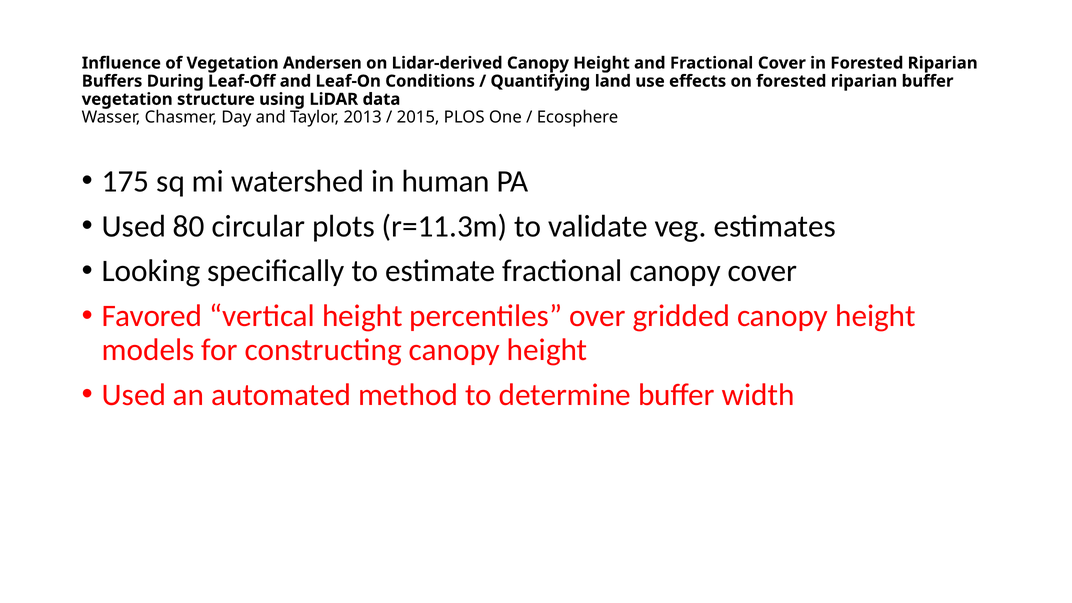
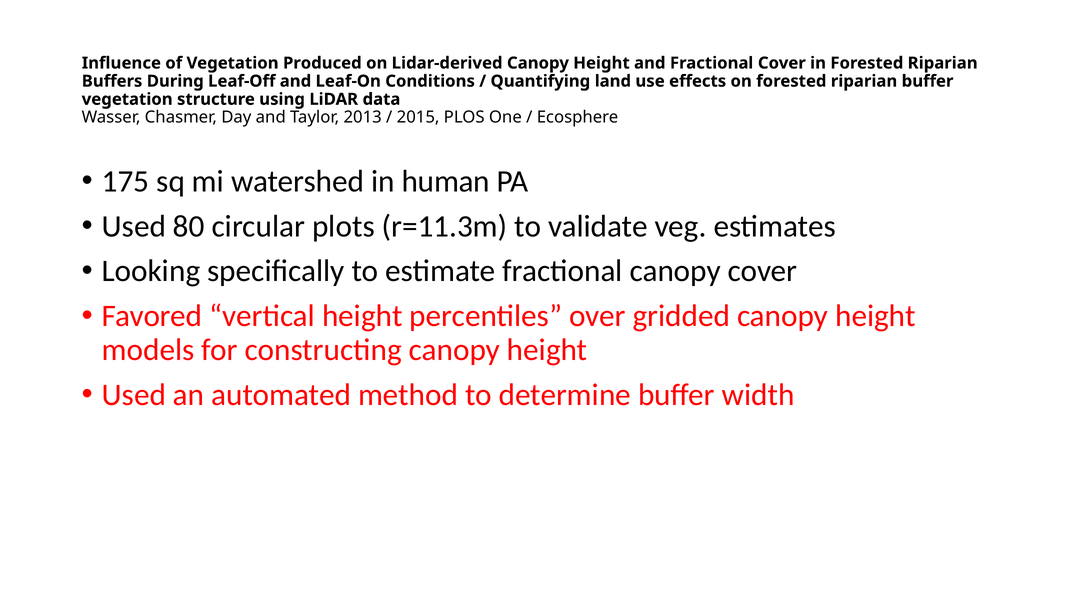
Andersen: Andersen -> Produced (322, 63)
